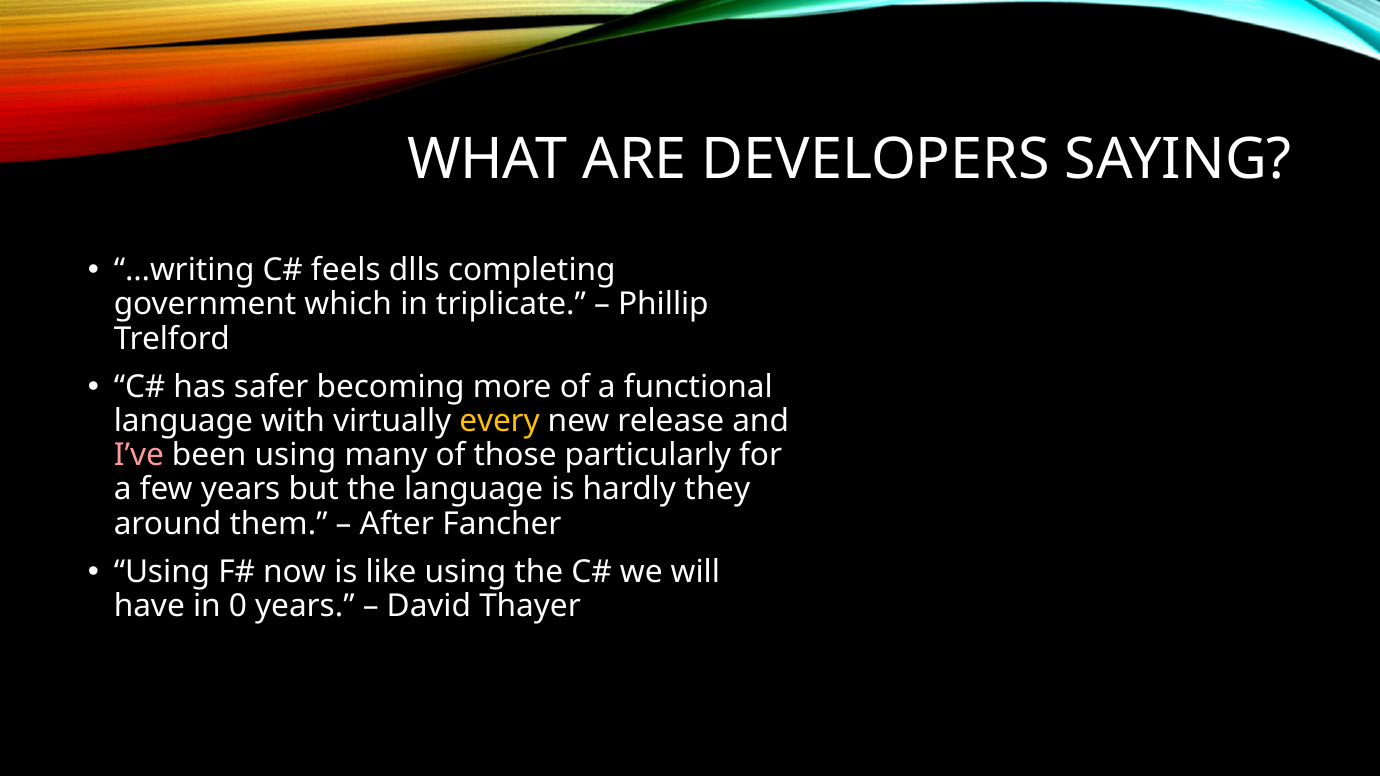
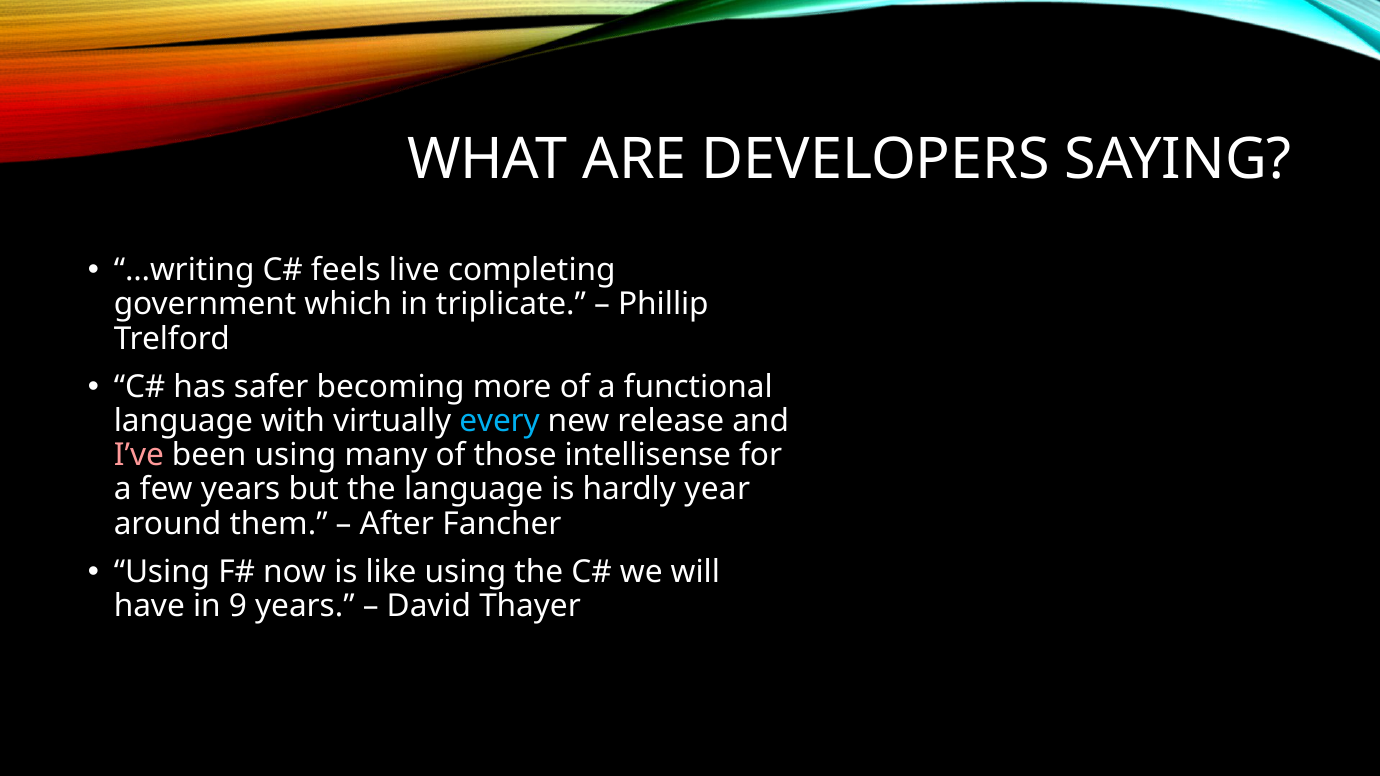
dlls: dlls -> live (414, 270)
every colour: yellow -> light blue (500, 421)
particularly: particularly -> intellisense (648, 456)
they: they -> year (717, 490)
0: 0 -> 9 (238, 607)
